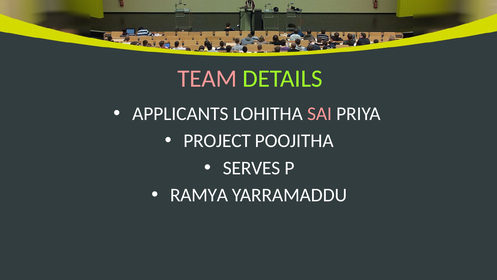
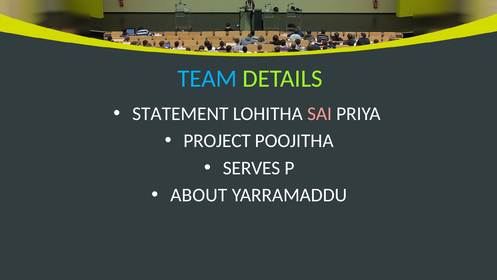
TEAM colour: pink -> light blue (207, 78)
APPLICANTS: APPLICANTS -> STATEMENT (180, 114)
RAMYA: RAMYA -> ABOUT (199, 195)
